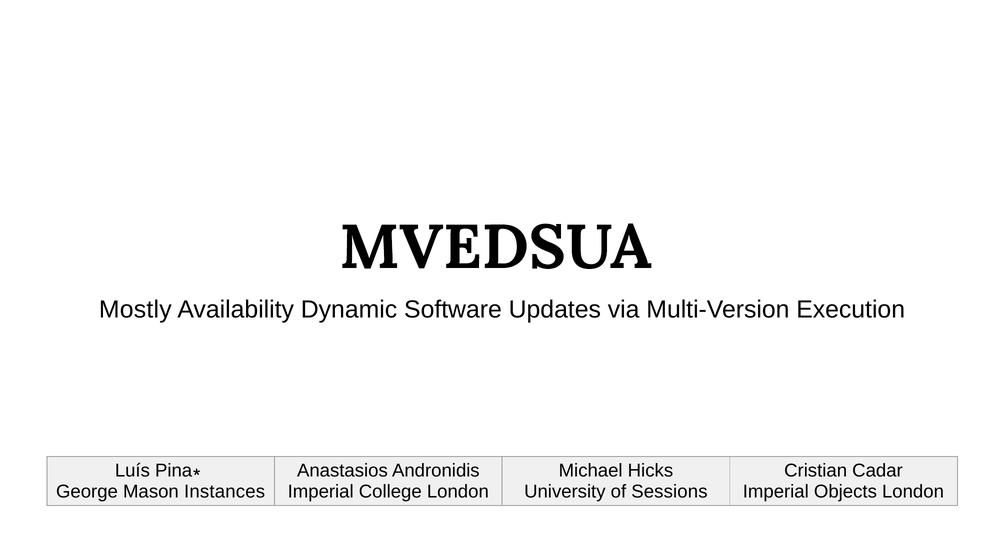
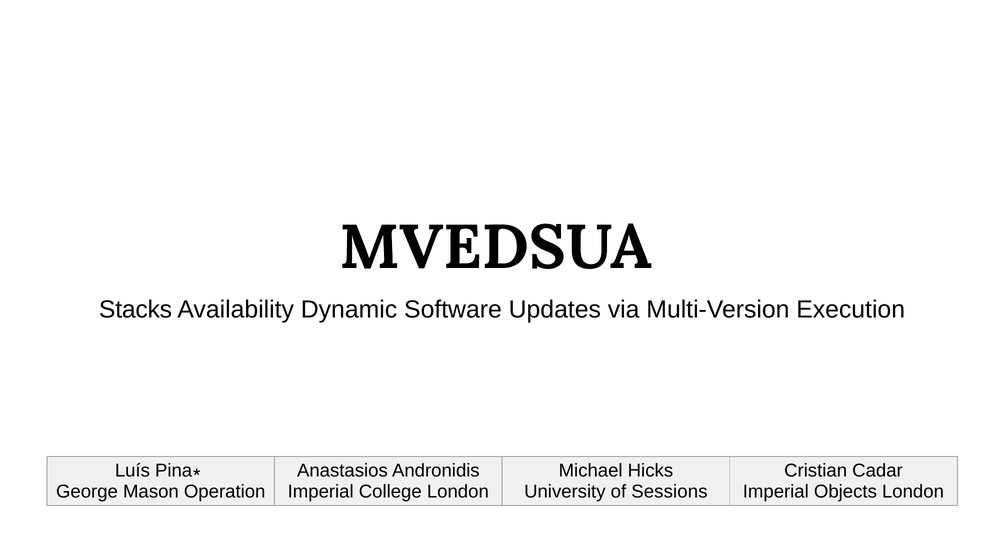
Mostly: Mostly -> Stacks (136, 310)
Instances: Instances -> Operation (225, 492)
